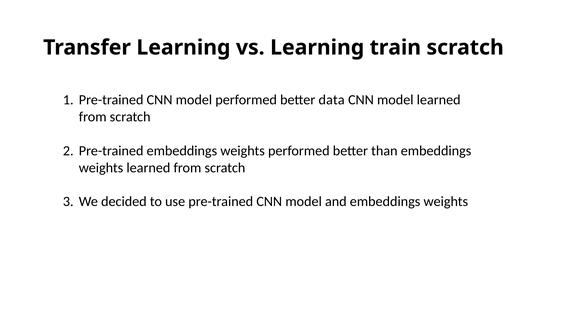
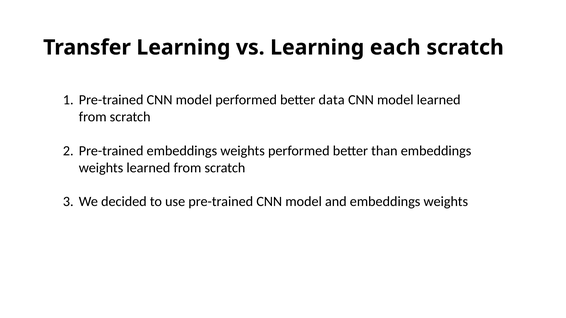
train: train -> each (395, 48)
